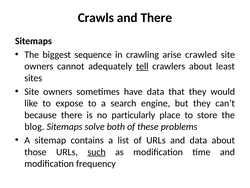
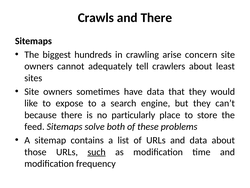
sequence: sequence -> hundreds (93, 55)
crawled: crawled -> concern (201, 55)
tell underline: present -> none (142, 66)
blog: blog -> feed (34, 126)
